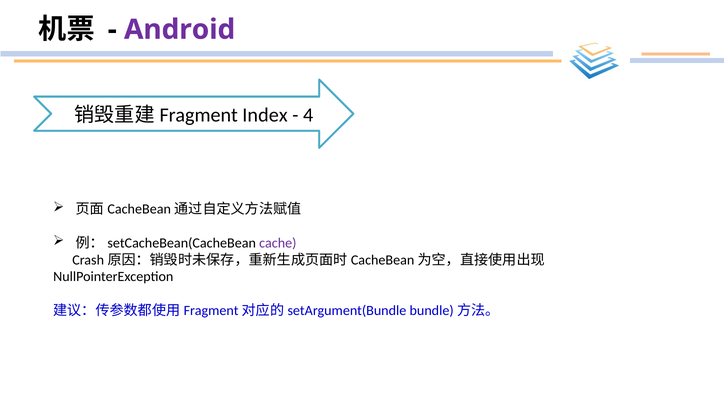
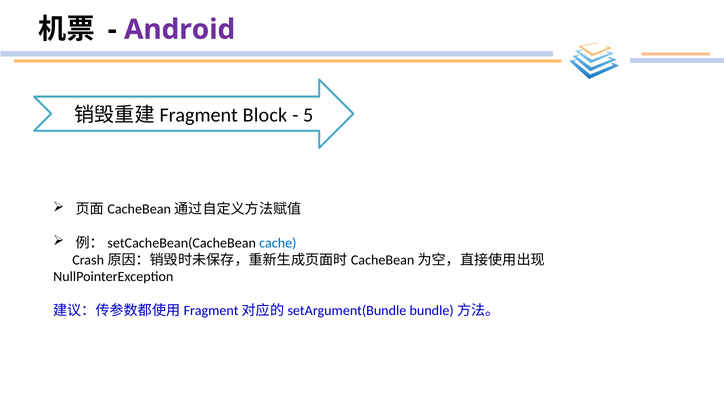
Index: Index -> Block (265, 115)
4: 4 -> 5 (308, 115)
cache colour: purple -> blue (278, 243)
